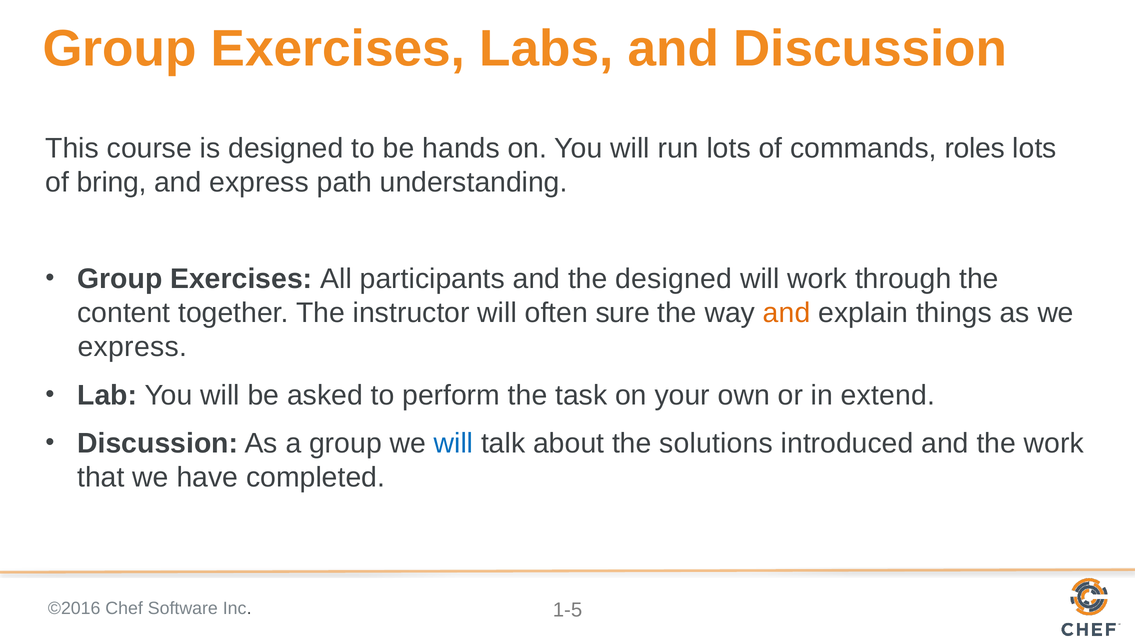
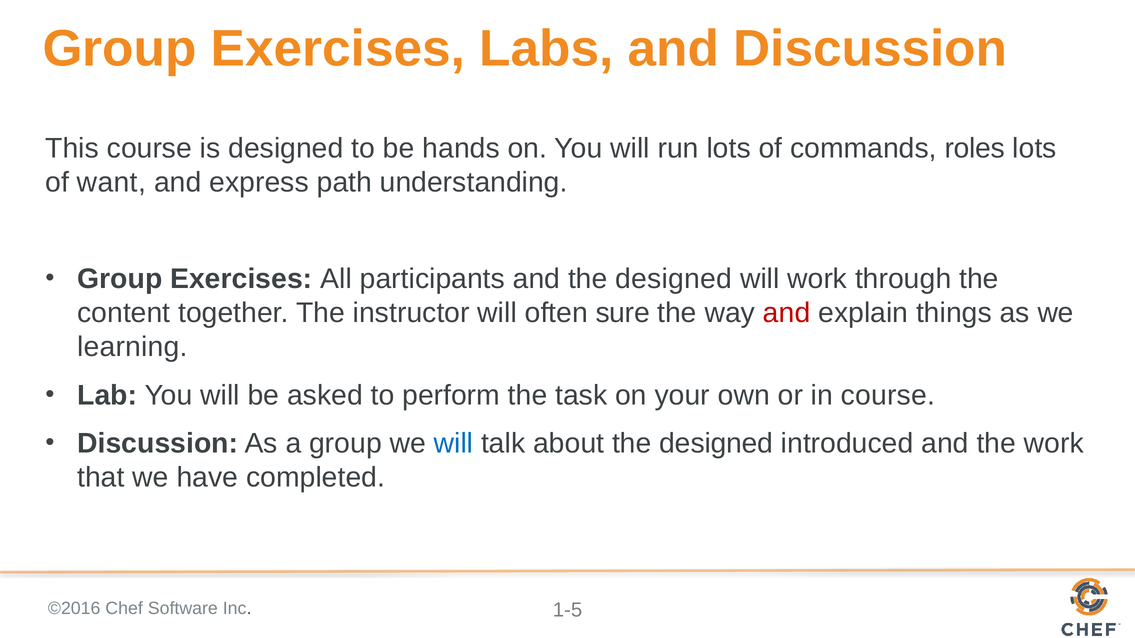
bring: bring -> want (111, 183)
and colour: orange -> red (787, 313)
express: express -> learning (132, 347)
in extend: extend -> course (888, 395)
about the solutions: solutions -> designed (716, 444)
